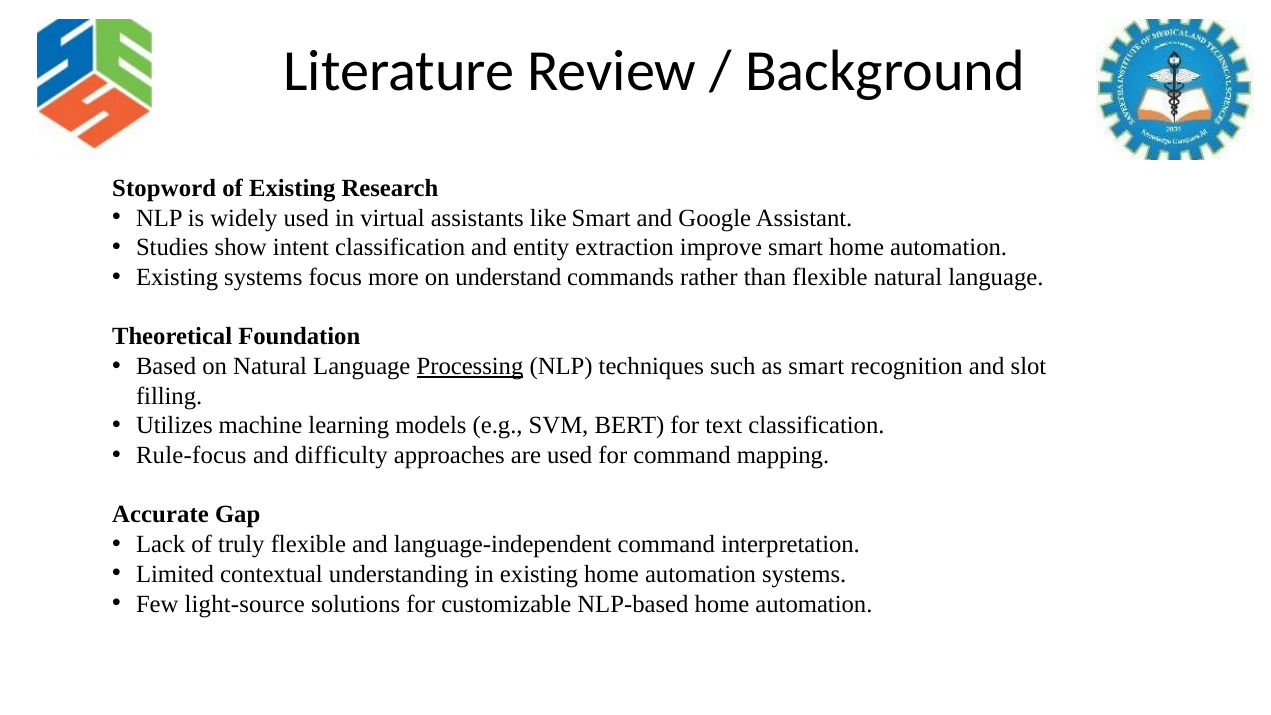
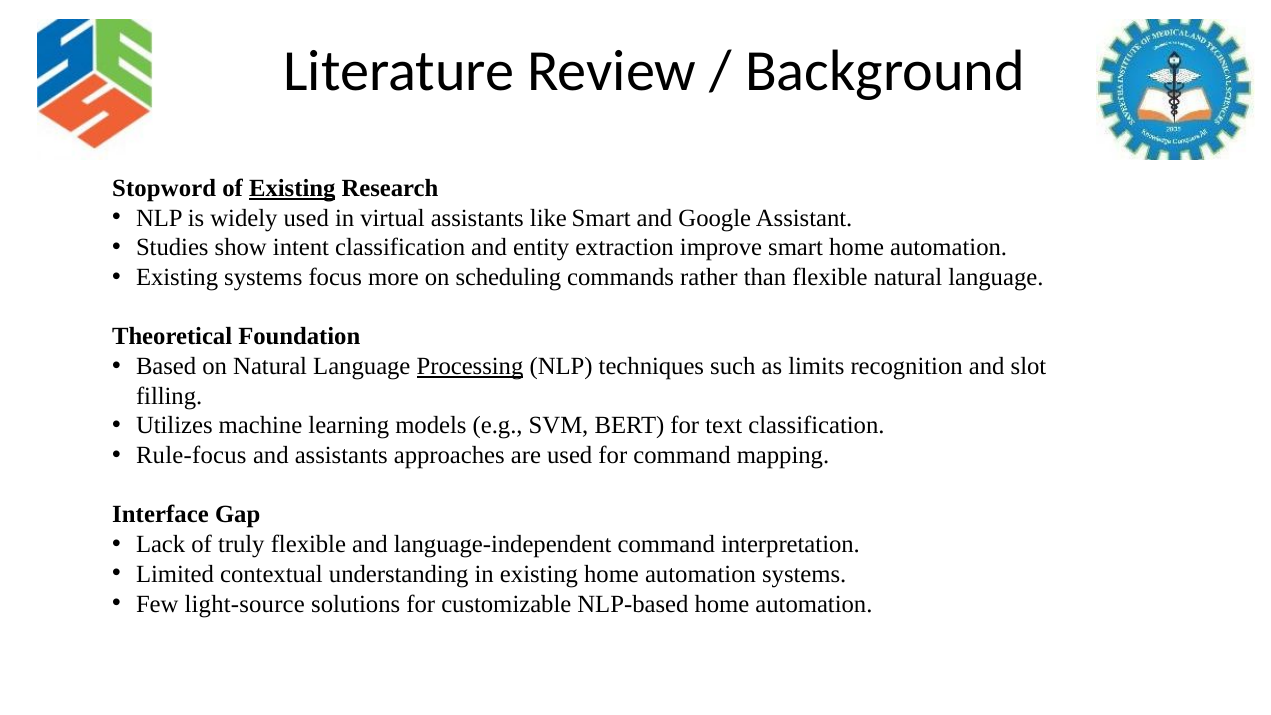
Existing underline: none -> present (292, 188)
understand: understand -> scheduling (508, 277)
as smart: smart -> limits (816, 366)
and difficulty: difficulty -> assistants (341, 455)
Accurate: Accurate -> Interface (160, 515)
